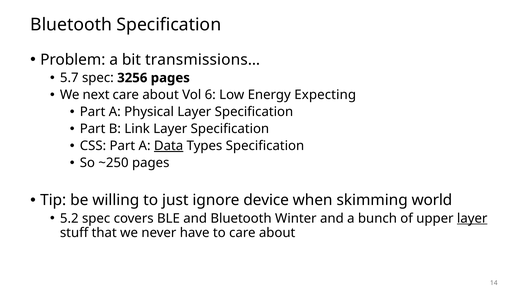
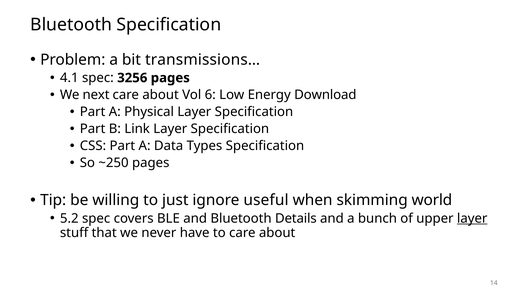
5.7: 5.7 -> 4.1 (69, 78)
Expecting: Expecting -> Download (325, 95)
Data underline: present -> none (169, 146)
device: device -> useful (266, 200)
Winter: Winter -> Details (296, 218)
